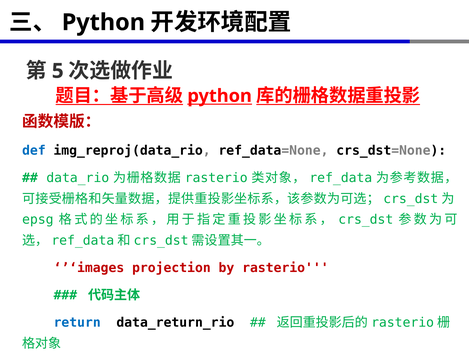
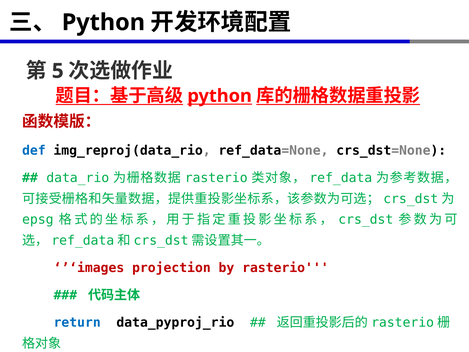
data_return_rio: data_return_rio -> data_pyproj_rio (175, 322)
